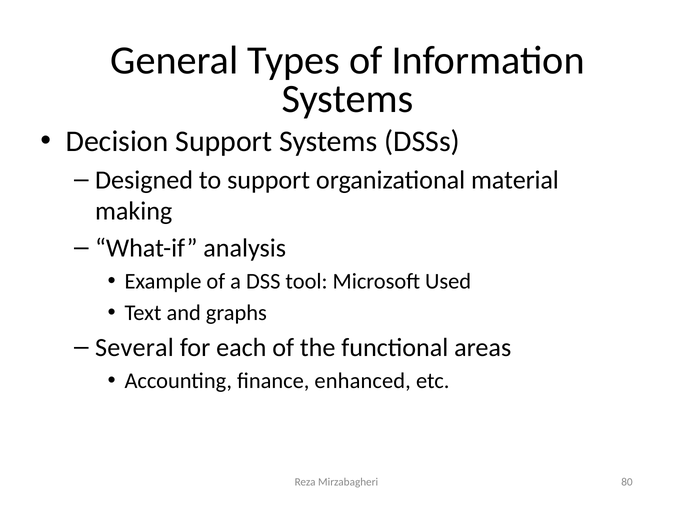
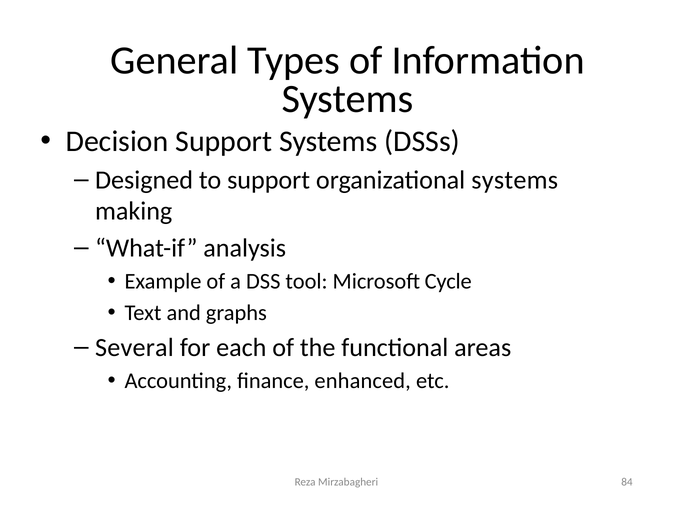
organizational material: material -> systems (515, 180)
Used: Used -> Cycle (448, 281)
80: 80 -> 84 (627, 482)
